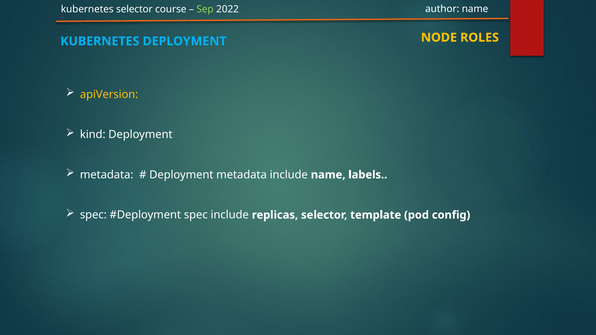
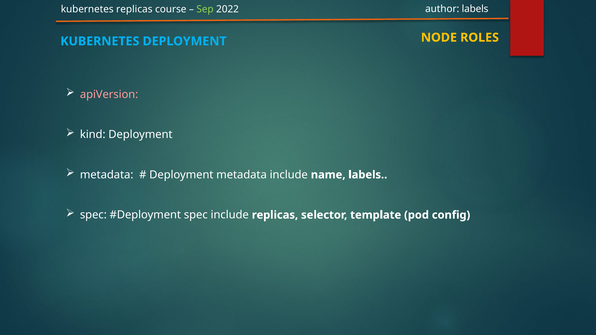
kubernetes selector: selector -> replicas (134, 9)
author name: name -> labels (475, 9)
apiVersion colour: yellow -> pink (109, 94)
